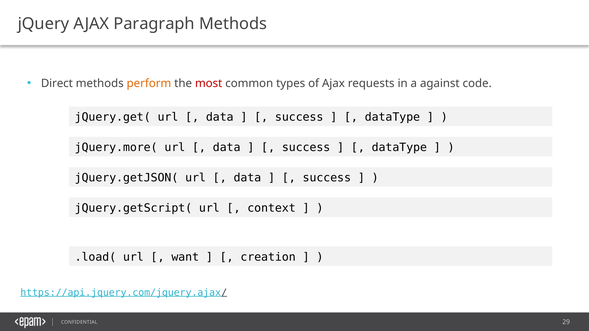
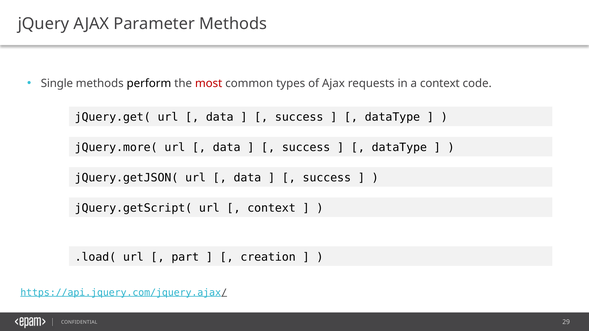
Paragraph: Paragraph -> Parameter (154, 24)
Direct: Direct -> Single (57, 84)
perform colour: orange -> black (149, 84)
a against: against -> context (440, 84)
want: want -> part (185, 257)
